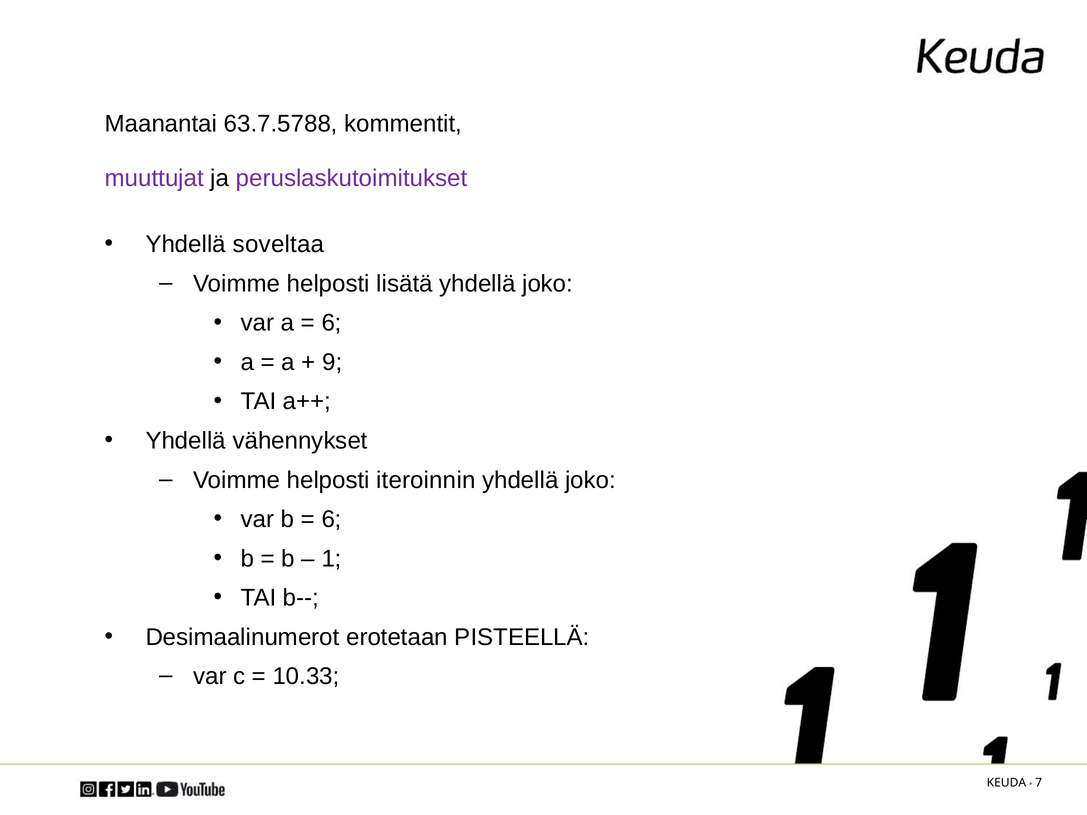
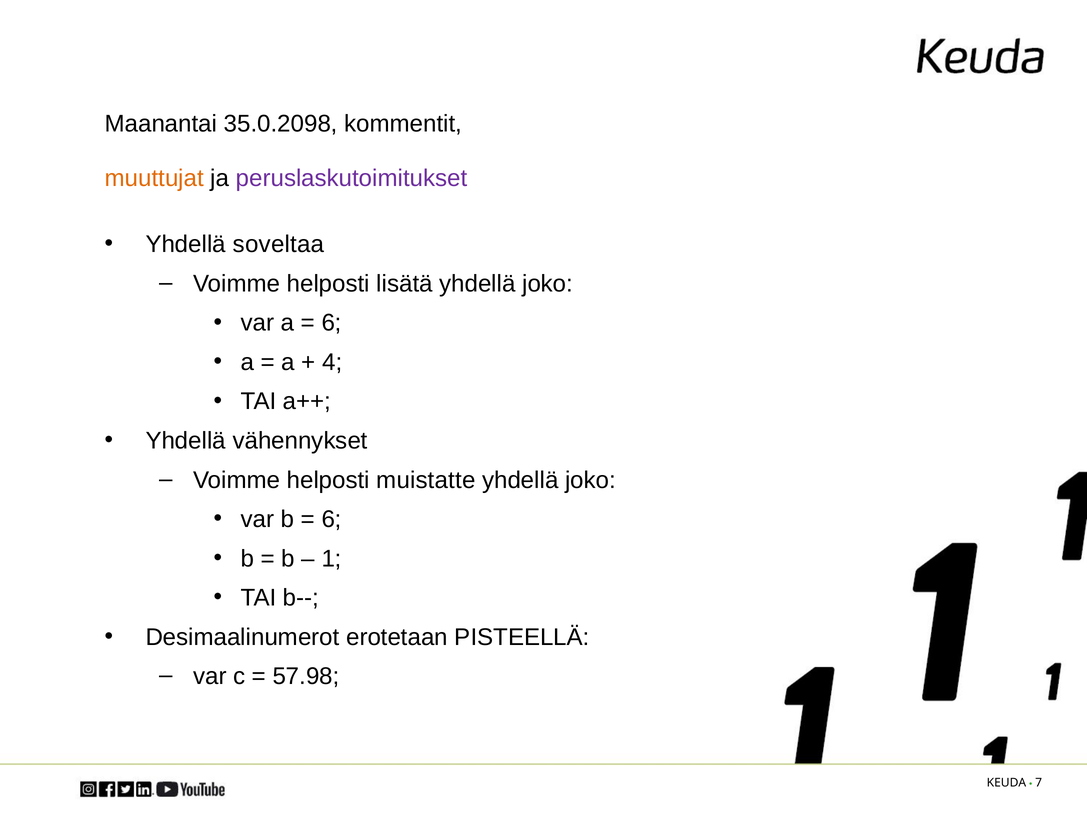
63.7.5788: 63.7.5788 -> 35.0.2098 (281, 124)
muuttujat colour: purple -> orange (154, 178)
9: 9 -> 4 (332, 362)
iteroinnin: iteroinnin -> muistatte (426, 480)
10.33: 10.33 -> 57.98 (306, 677)
